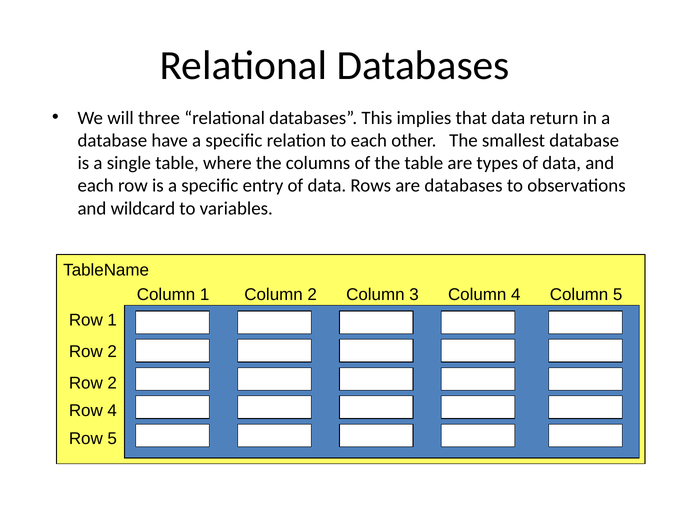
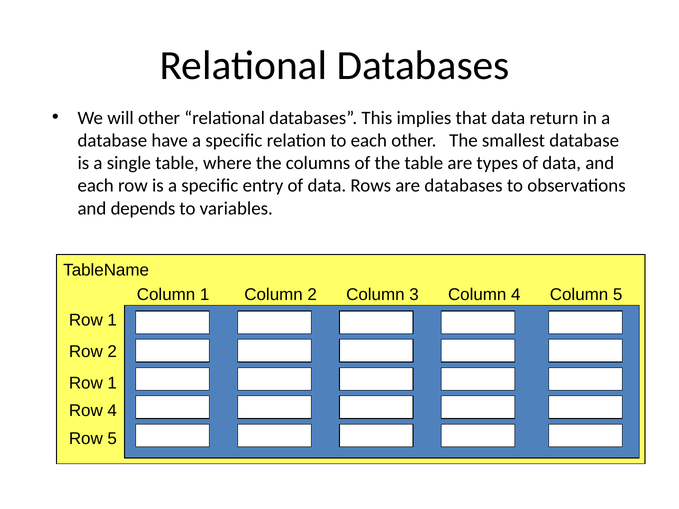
will three: three -> other (159, 118)
wildcard: wildcard -> depends (143, 208)
2: 2 -> 1 (112, 384)
